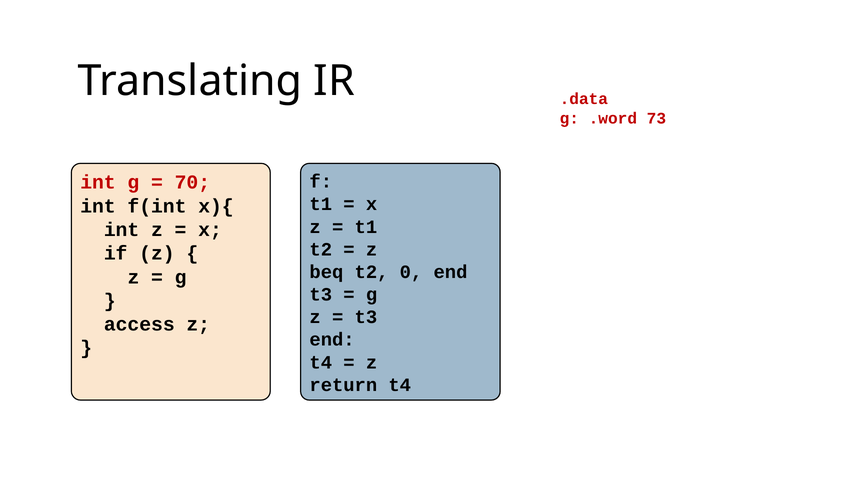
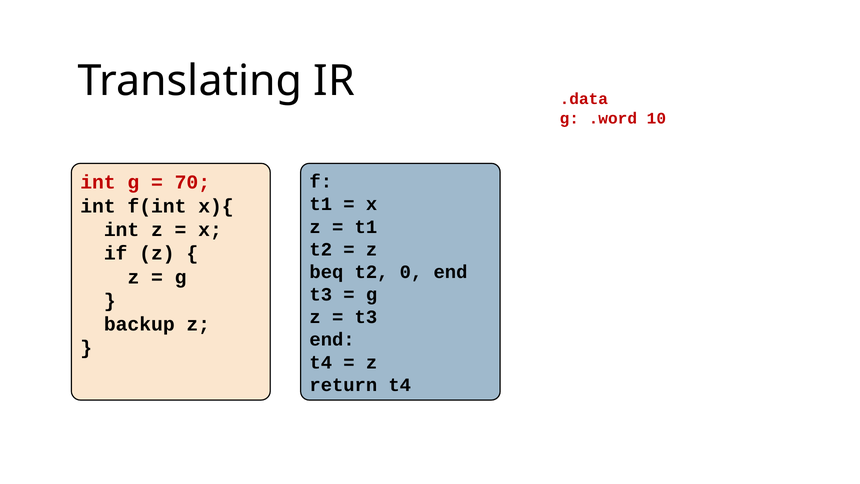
73: 73 -> 10 (656, 118)
access: access -> backup (139, 324)
